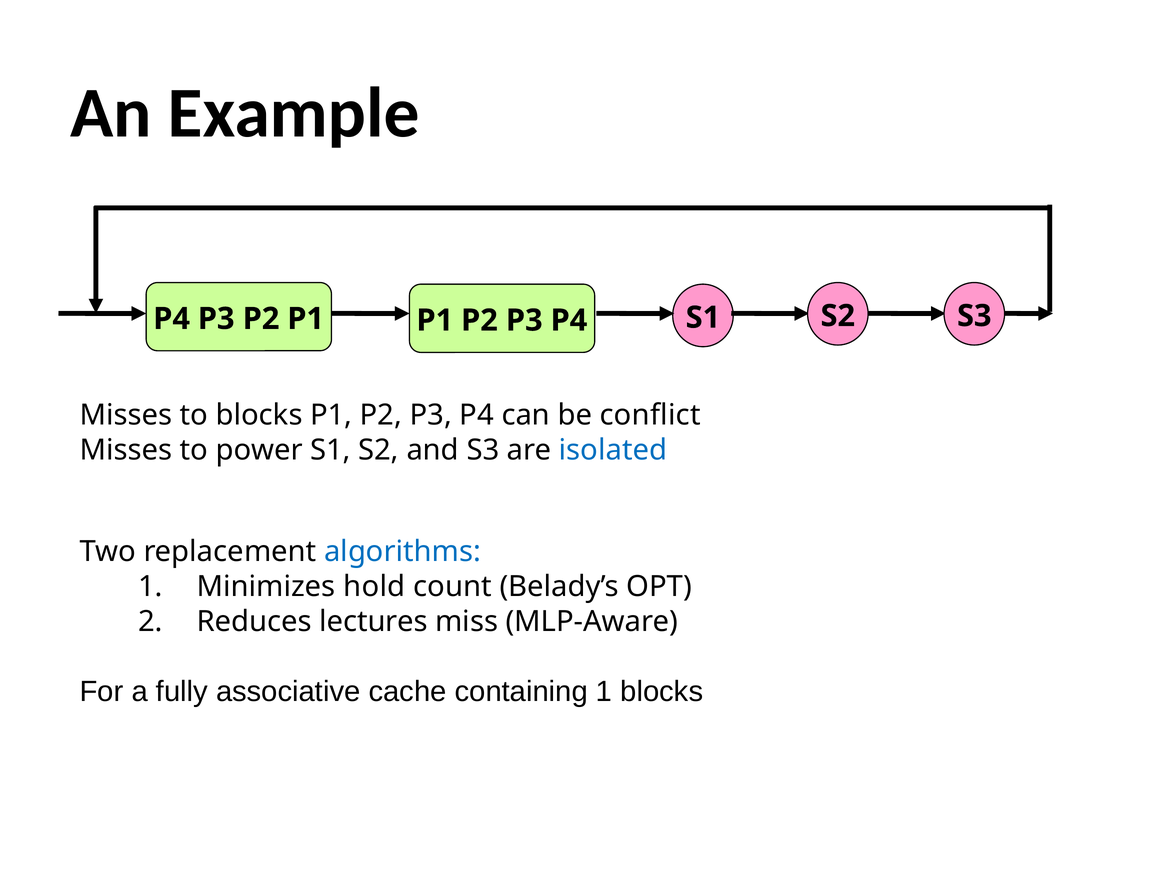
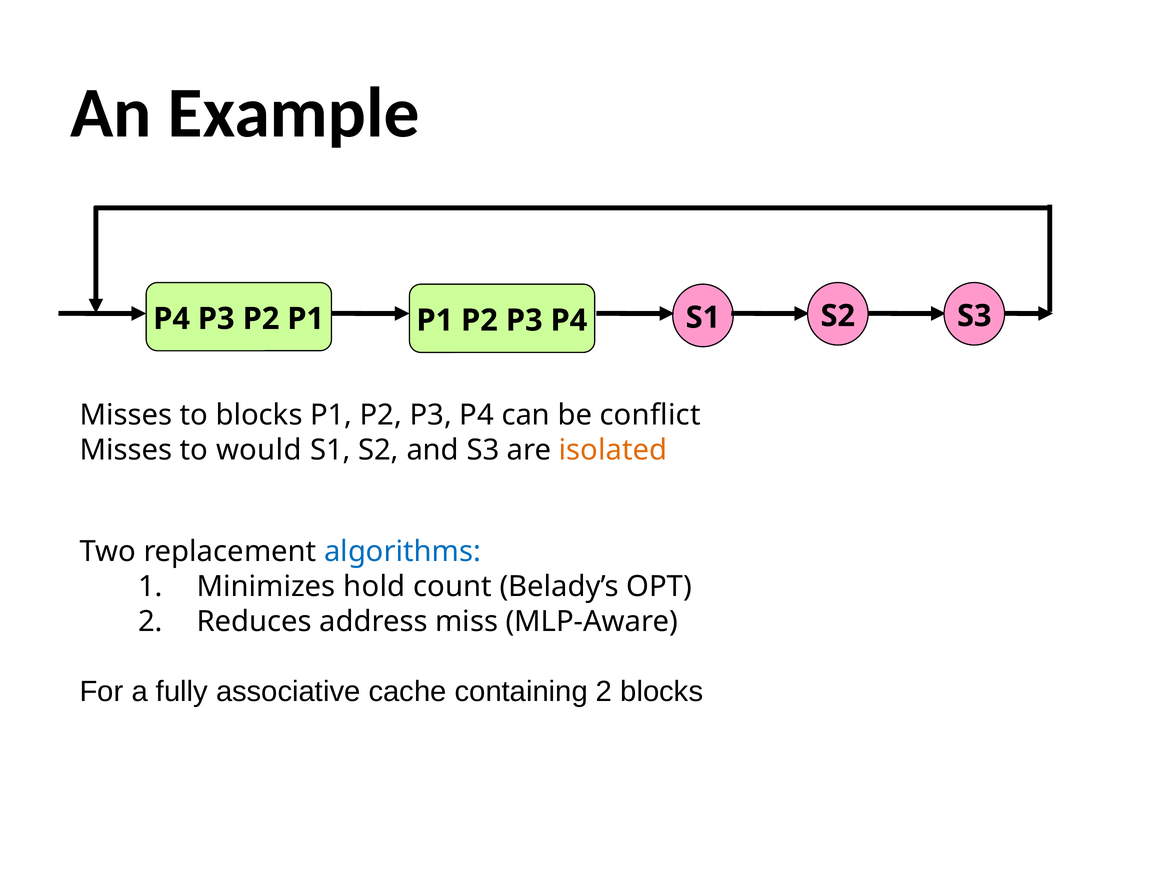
power: power -> would (259, 450)
isolated colour: blue -> orange (613, 450)
lectures: lectures -> address (374, 622)
containing 1: 1 -> 2 (604, 692)
